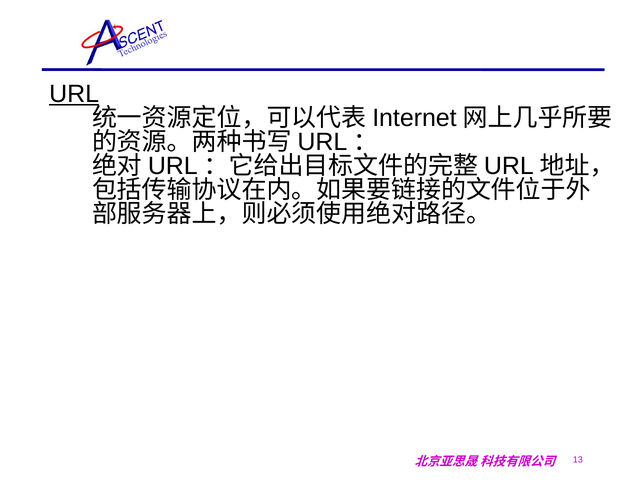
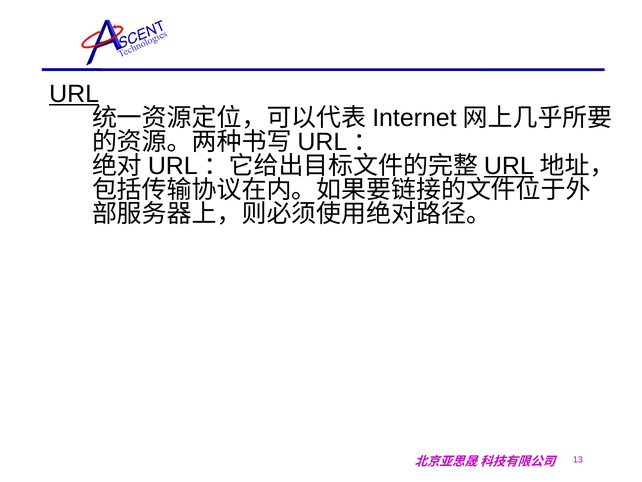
URL underline: none -> present (509, 166)
